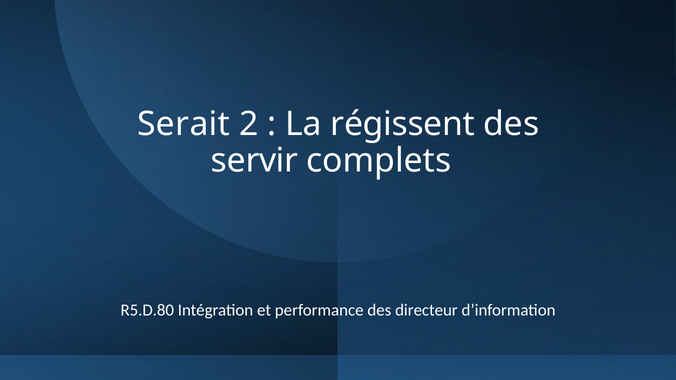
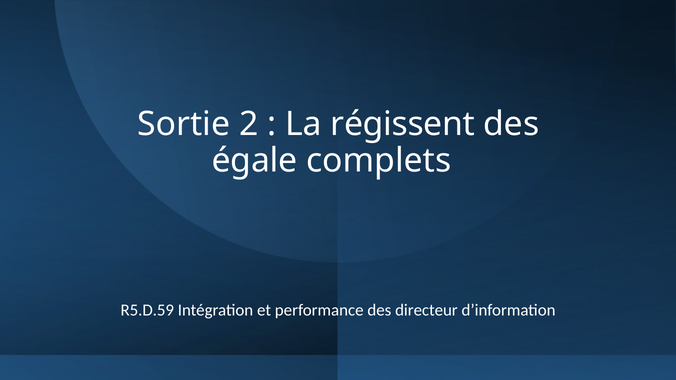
Serait: Serait -> Sortie (184, 124)
servir: servir -> égale (255, 161)
R5.D.80: R5.D.80 -> R5.D.59 (147, 310)
